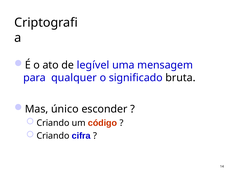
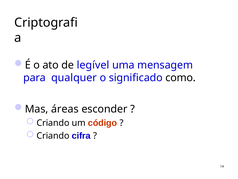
bruta: bruta -> como (181, 78)
único: único -> áreas (65, 109)
